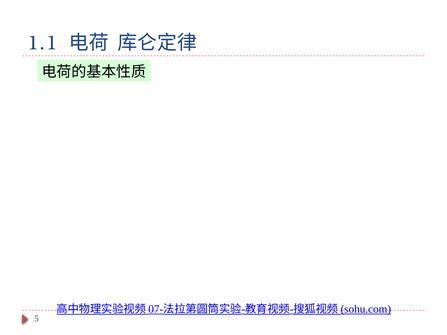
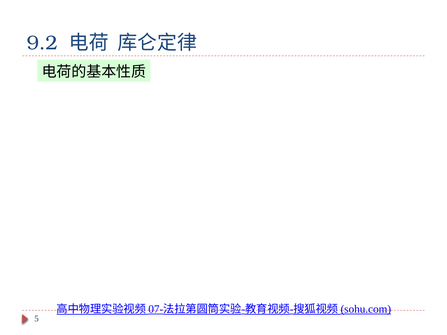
1.1: 1.1 -> 9.2 (42, 43)
